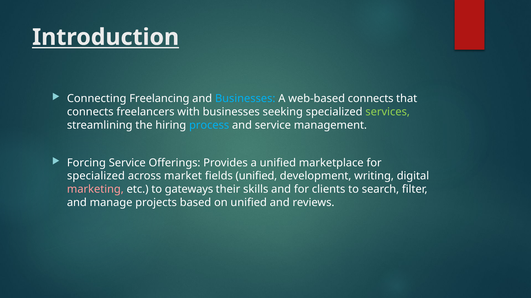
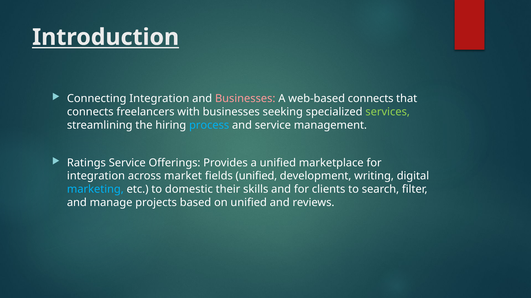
Connecting Freelancing: Freelancing -> Integration (159, 99)
Businesses colour: light blue -> pink (245, 99)
Forcing: Forcing -> Ratings (86, 163)
specialized: specialized -> integration (96, 176)
marketing colour: pink -> light blue (95, 190)
gateways: gateways -> domestic (189, 190)
